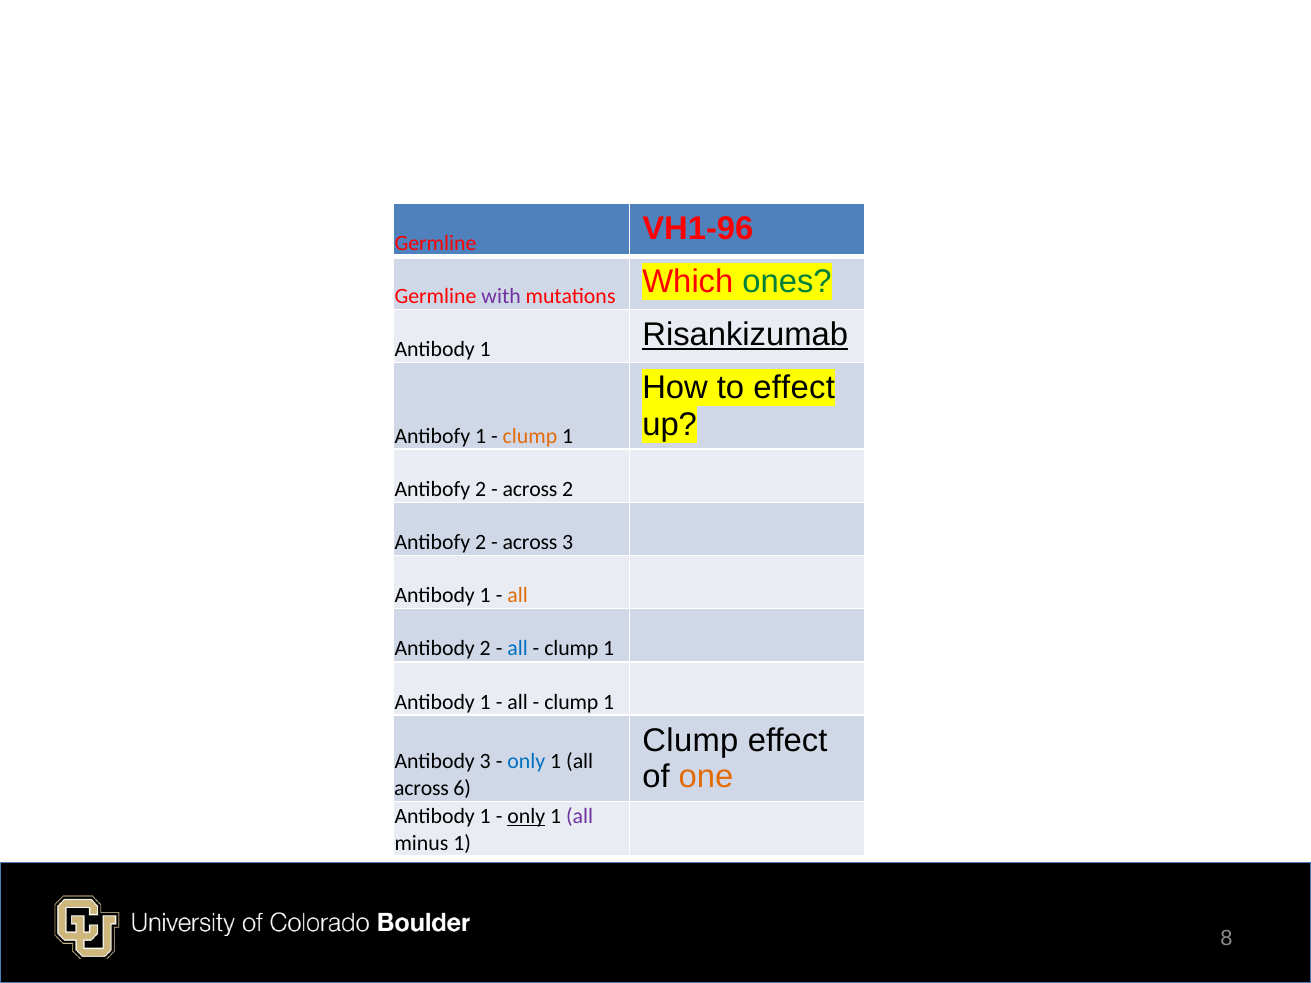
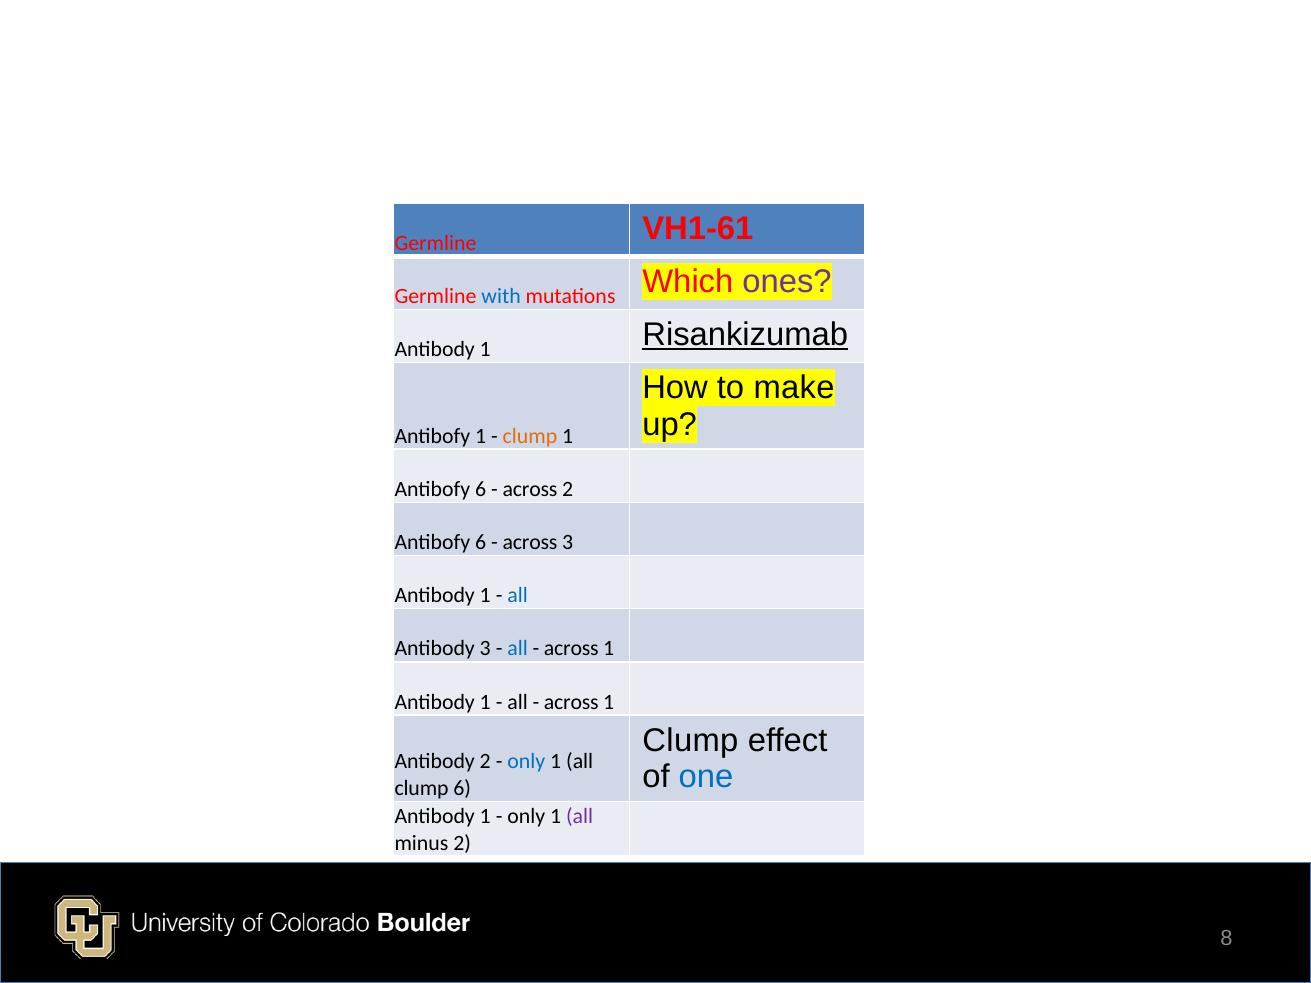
VH1-96: VH1-96 -> VH1-61 (698, 229)
with colour: purple -> blue (501, 296)
ones colour: green -> purple (787, 282)
to effect: effect -> make (794, 388)
2: 2 -> 6 (481, 489)
2: 2 -> 6 (481, 543)
all colour: orange -> blue (518, 596)
Antibody 2: 2 -> 3 (485, 649)
clump: clump -> across (571, 649)
clump: clump -> across (571, 702)
Antibody 3: 3 -> 2 (485, 762)
one colour: orange -> blue (706, 777)
across: across -> clump (422, 789)
only underline: present -> none (526, 817)
minus 1: 1 -> 2 (462, 843)
